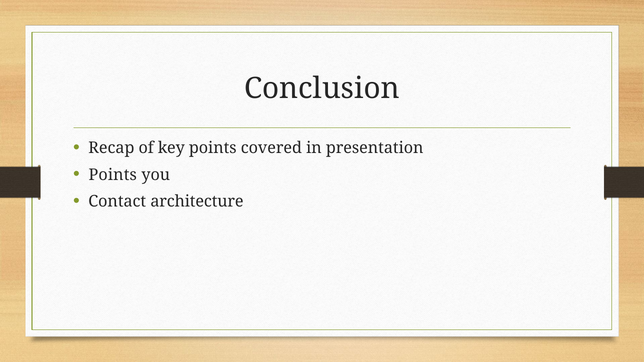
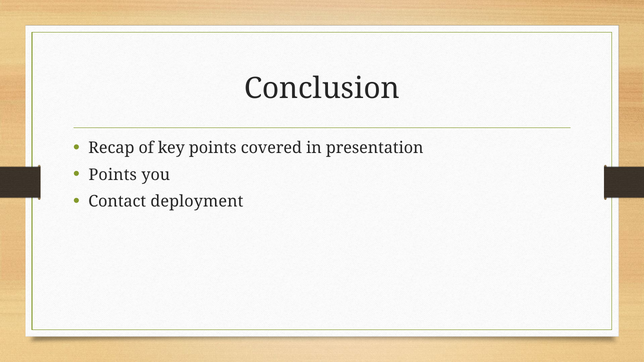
architecture: architecture -> deployment (197, 201)
